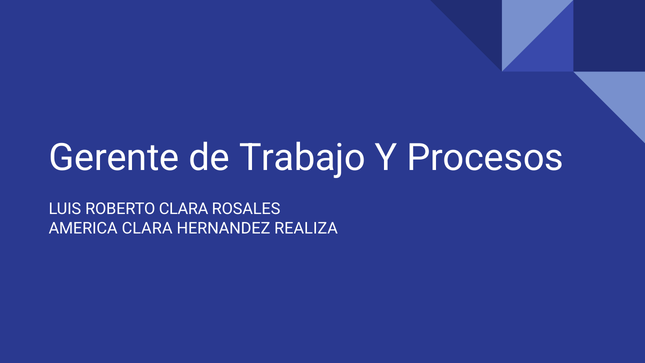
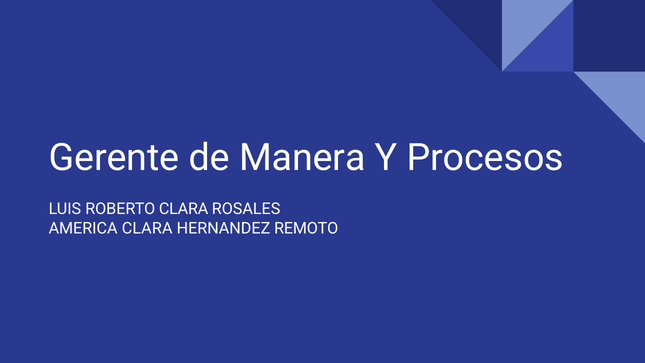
Trabajo: Trabajo -> Manera (302, 158)
REALIZA: REALIZA -> REMOTO (306, 228)
